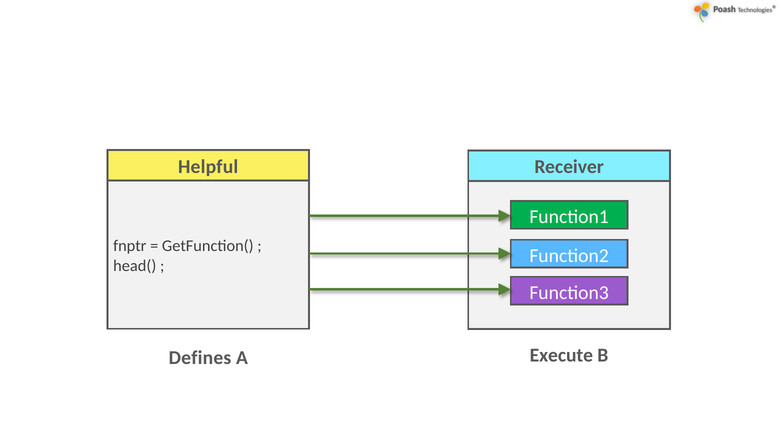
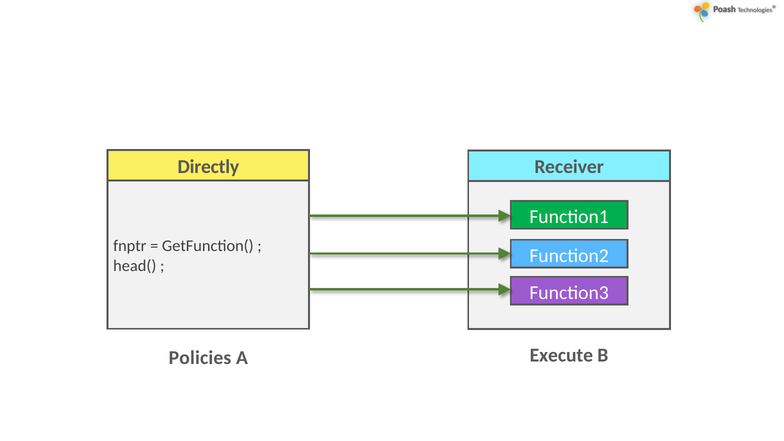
Helpful: Helpful -> Directly (208, 167)
Defines: Defines -> Policies (200, 358)
